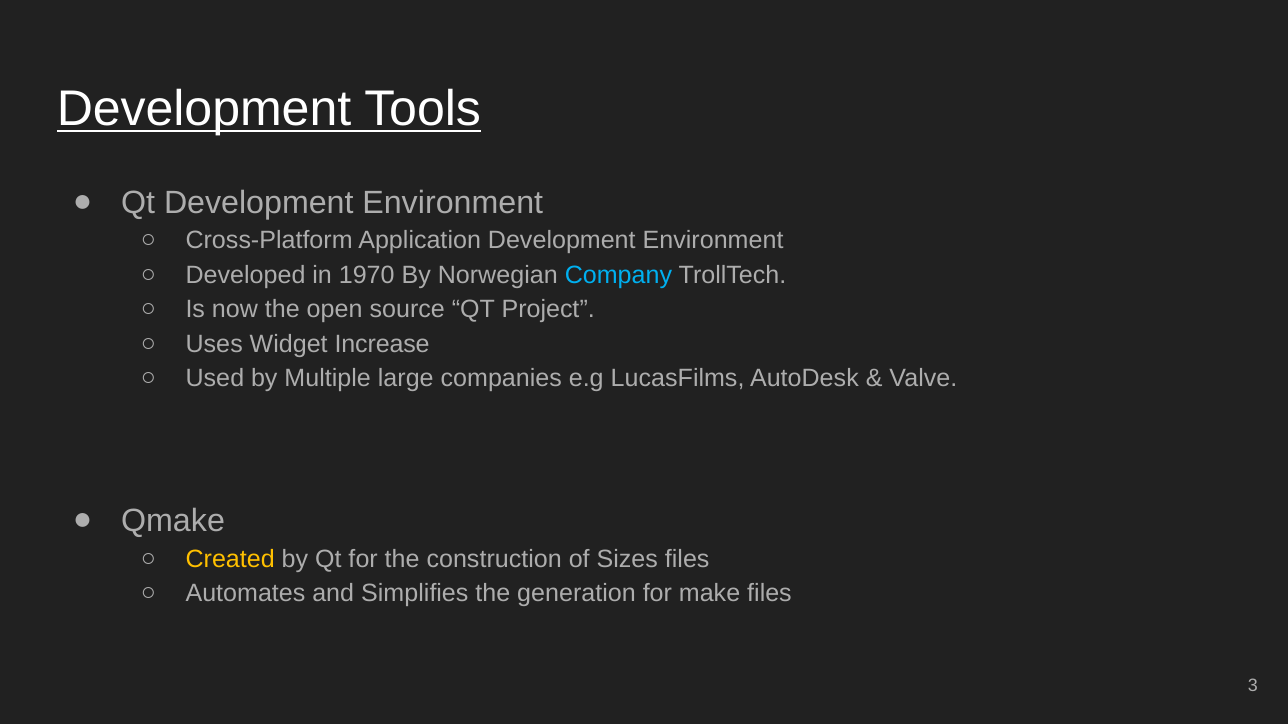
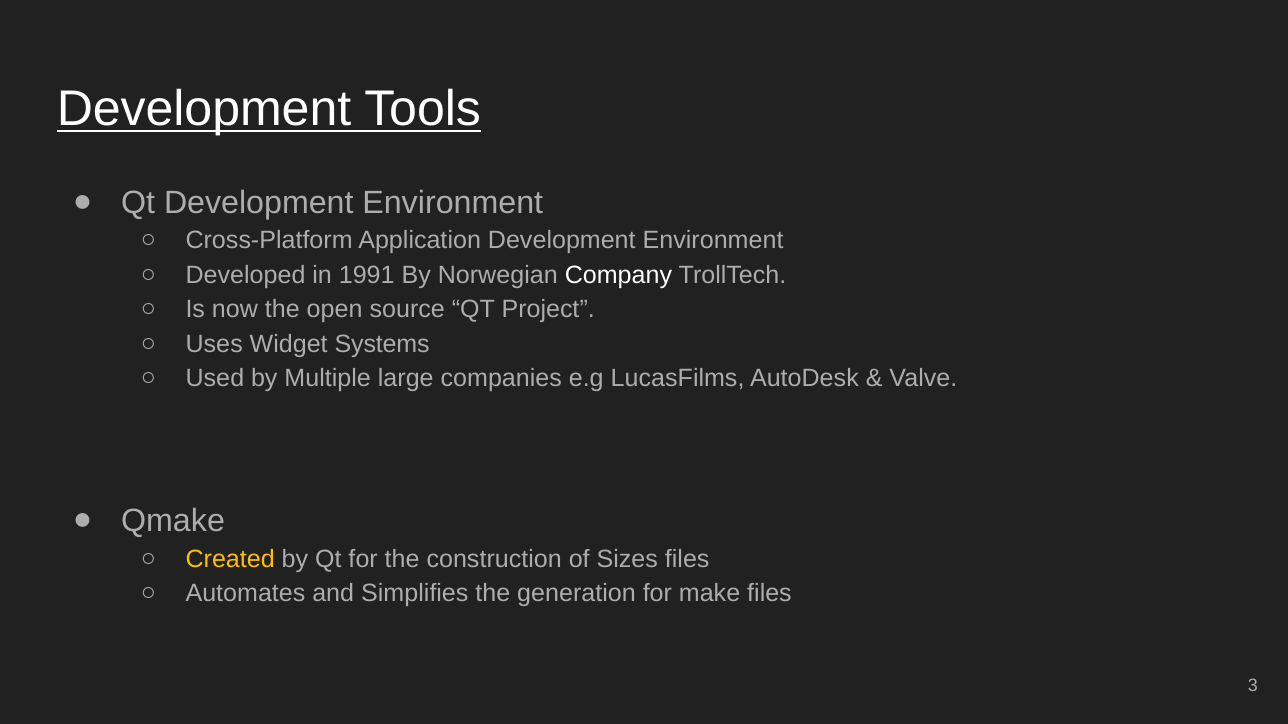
1970: 1970 -> 1991 (367, 275)
Company colour: light blue -> white (618, 275)
Increase: Increase -> Systems (382, 344)
